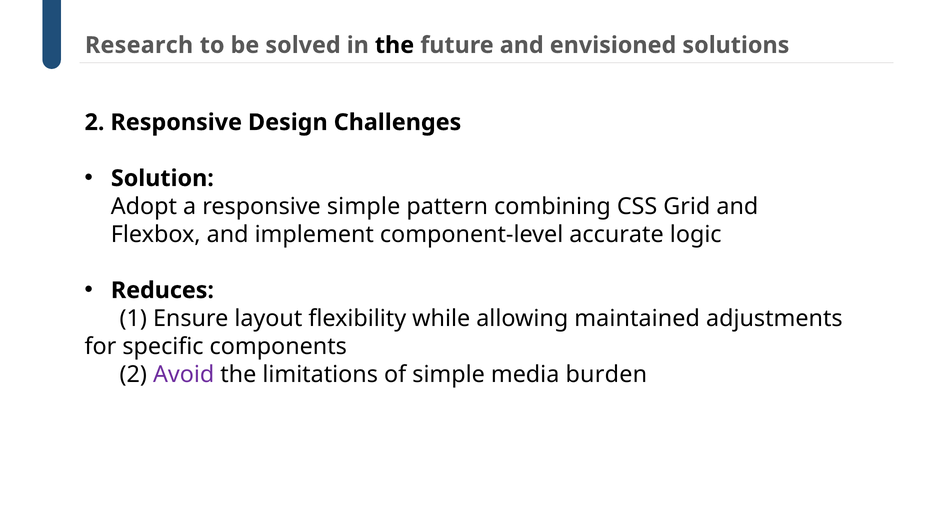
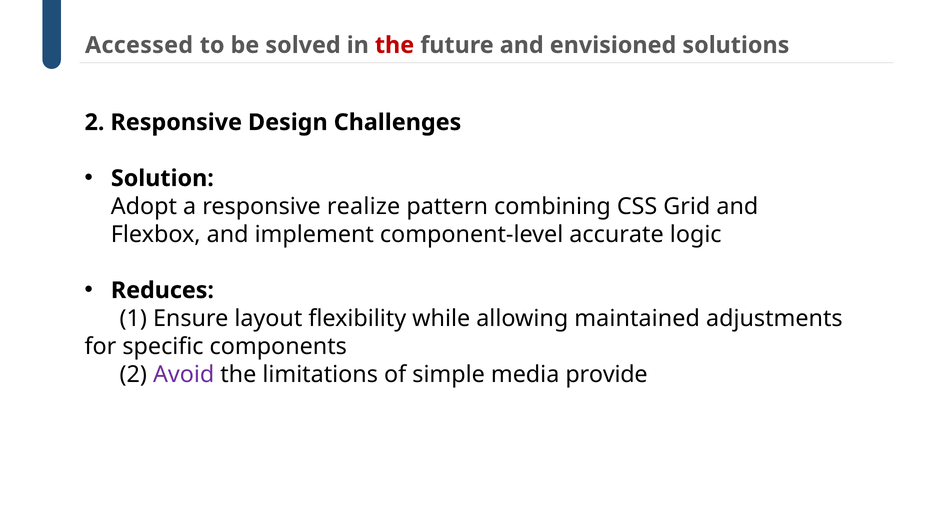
Research: Research -> Accessed (139, 45)
the colour: black -> red (395, 45)
responsive simple: simple -> realize (364, 206)
burden: burden -> provide (607, 375)
